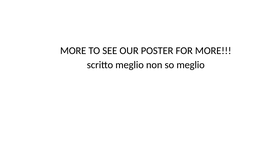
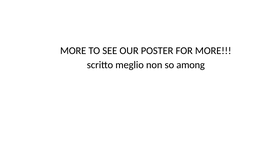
so meglio: meglio -> among (191, 65)
